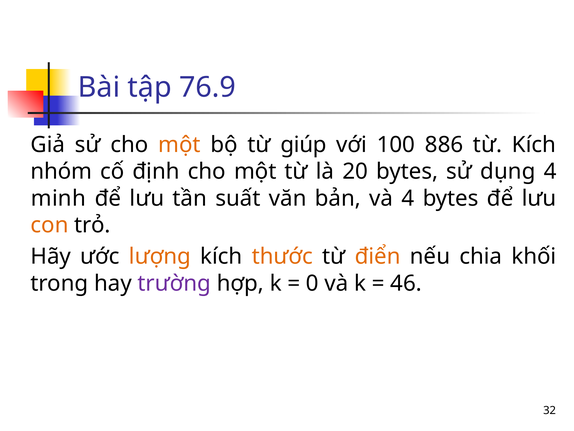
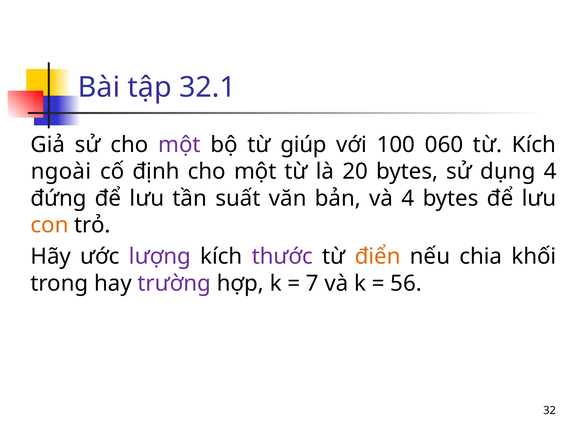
76.9: 76.9 -> 32.1 (208, 87)
một colour: orange -> purple (179, 144)
886: 886 -> 060 (444, 144)
nhóm: nhóm -> ngoài (61, 171)
minh: minh -> đứng (59, 198)
lượng colour: orange -> purple (160, 256)
thước colour: orange -> purple (282, 256)
0: 0 -> 7 (312, 283)
46: 46 -> 56 (406, 283)
